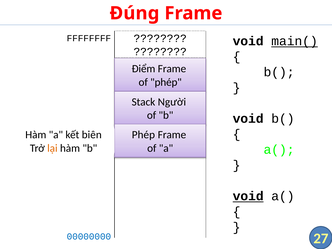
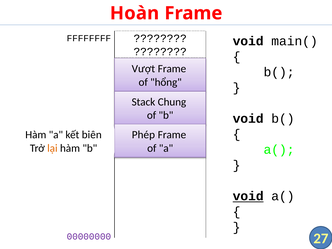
Đúng: Đúng -> Hoàn (135, 13)
main( underline: present -> none (295, 41)
Điểm: Điểm -> Vượt (143, 69)
of phép: phép -> hổng (166, 82)
Người: Người -> Chung (172, 102)
00000000 colour: blue -> purple (89, 236)
